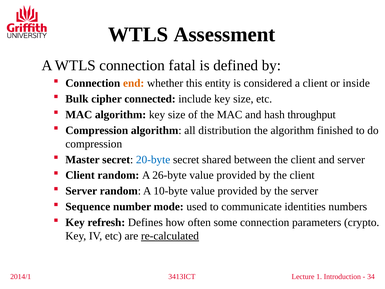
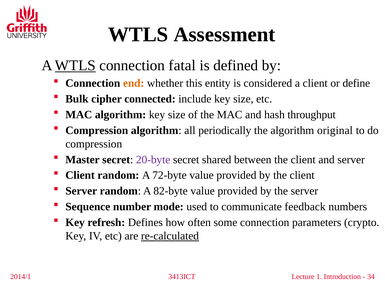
WTLS underline: none -> present (75, 65)
inside: inside -> define (356, 83)
distribution: distribution -> periodically (225, 130)
finished: finished -> original (335, 130)
20-byte colour: blue -> purple (153, 159)
26-byte: 26-byte -> 72-byte (169, 175)
10-byte: 10-byte -> 82-byte (171, 191)
identities: identities -> feedback (305, 207)
